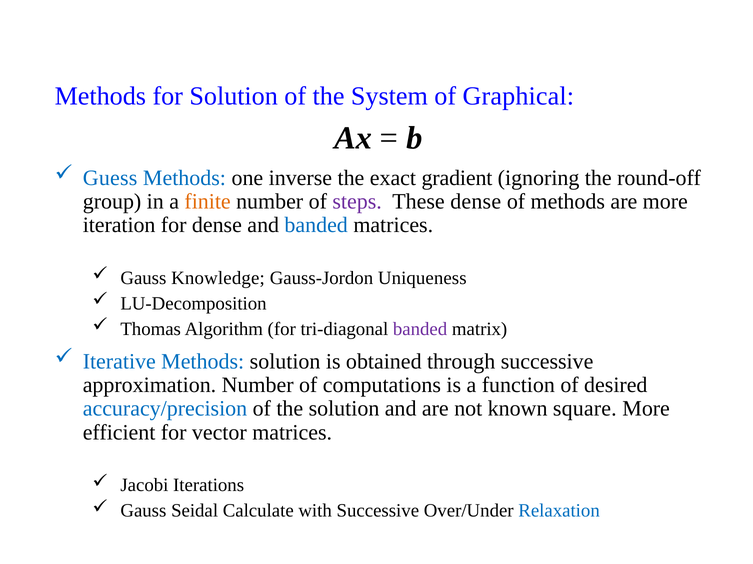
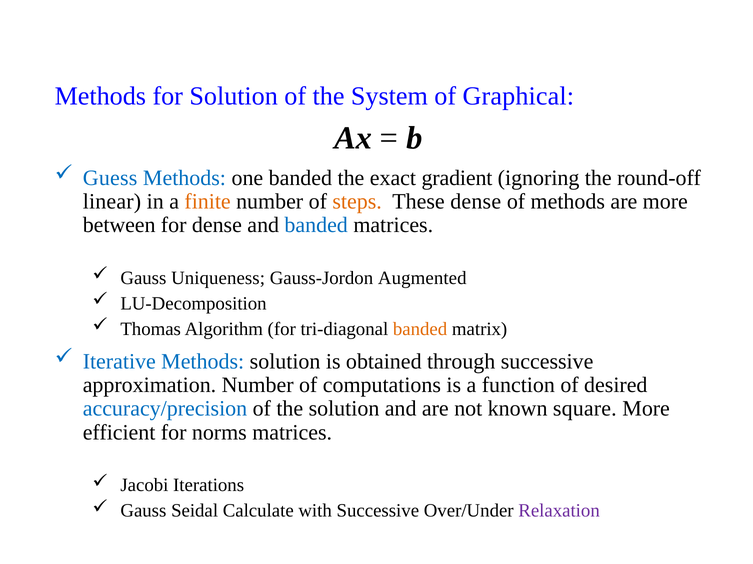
one inverse: inverse -> banded (300, 178)
group: group -> linear (112, 202)
steps colour: purple -> orange (357, 202)
iteration: iteration -> between (119, 225)
Knowledge: Knowledge -> Uniqueness (218, 278)
Uniqueness: Uniqueness -> Augmented (422, 278)
banded colour: purple -> orange (420, 329)
vector: vector -> norms (219, 433)
Relaxation colour: blue -> purple (559, 511)
